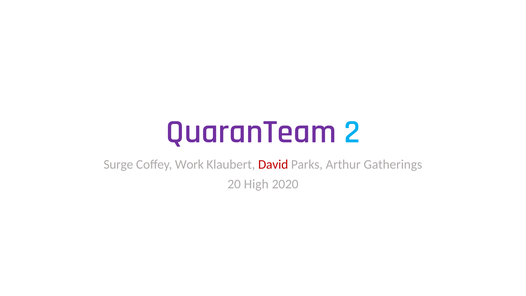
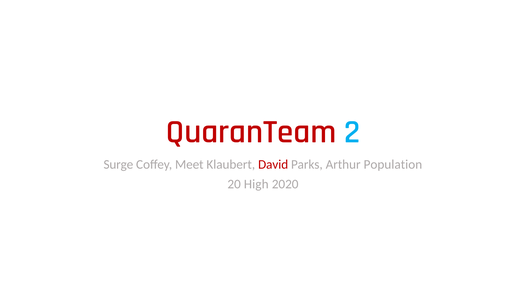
QuaranTeam colour: purple -> red (251, 131)
Work: Work -> Meet (189, 164)
Gatherings: Gatherings -> Population (393, 164)
